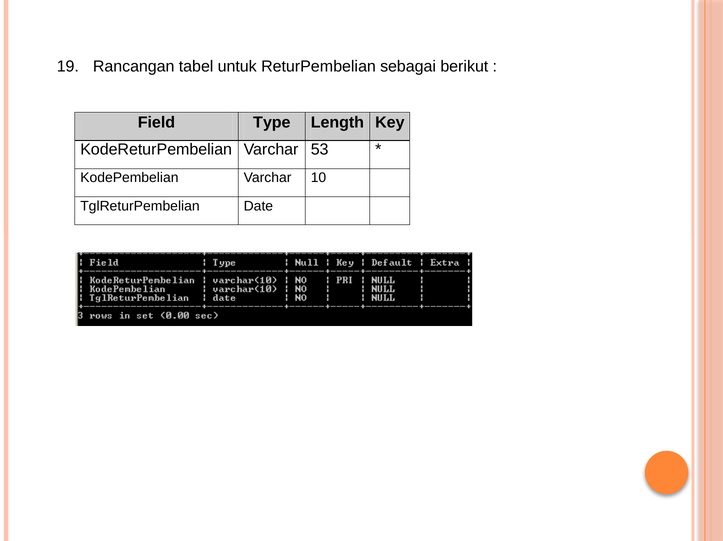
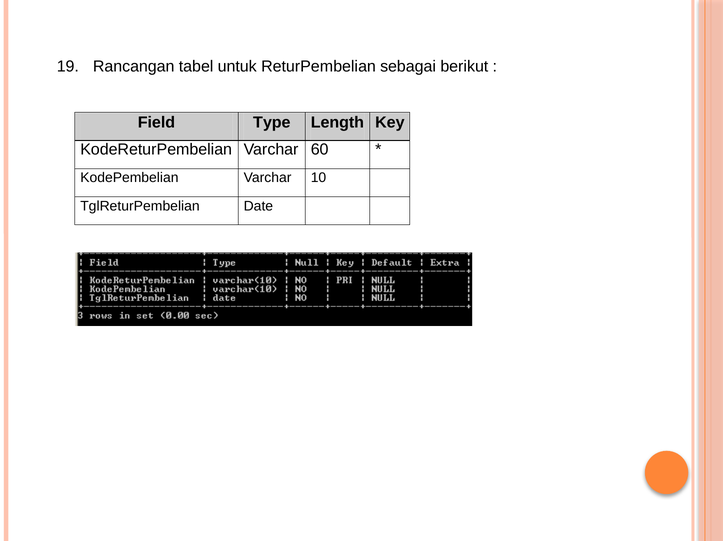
53: 53 -> 60 (320, 150)
